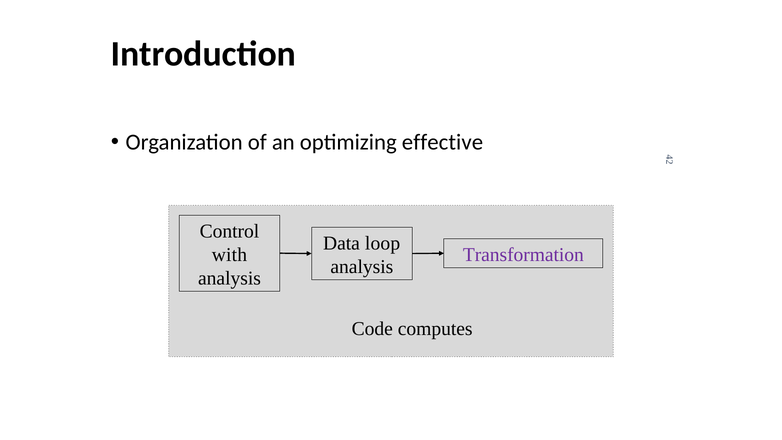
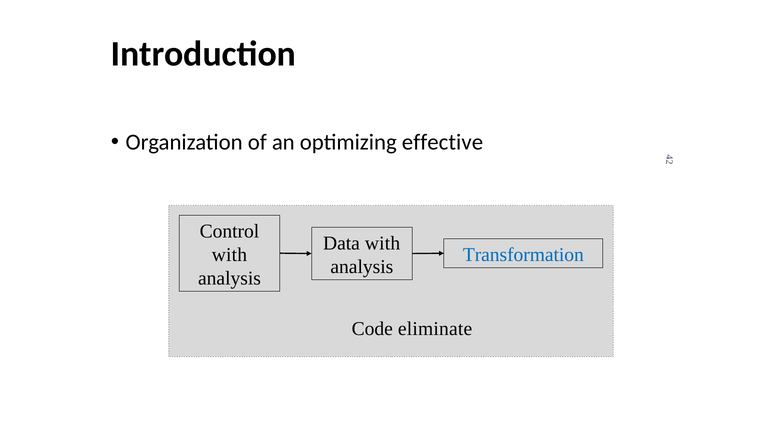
Data loop: loop -> with (383, 243)
Transformation colour: purple -> blue (523, 255)
computes: computes -> eliminate (435, 329)
